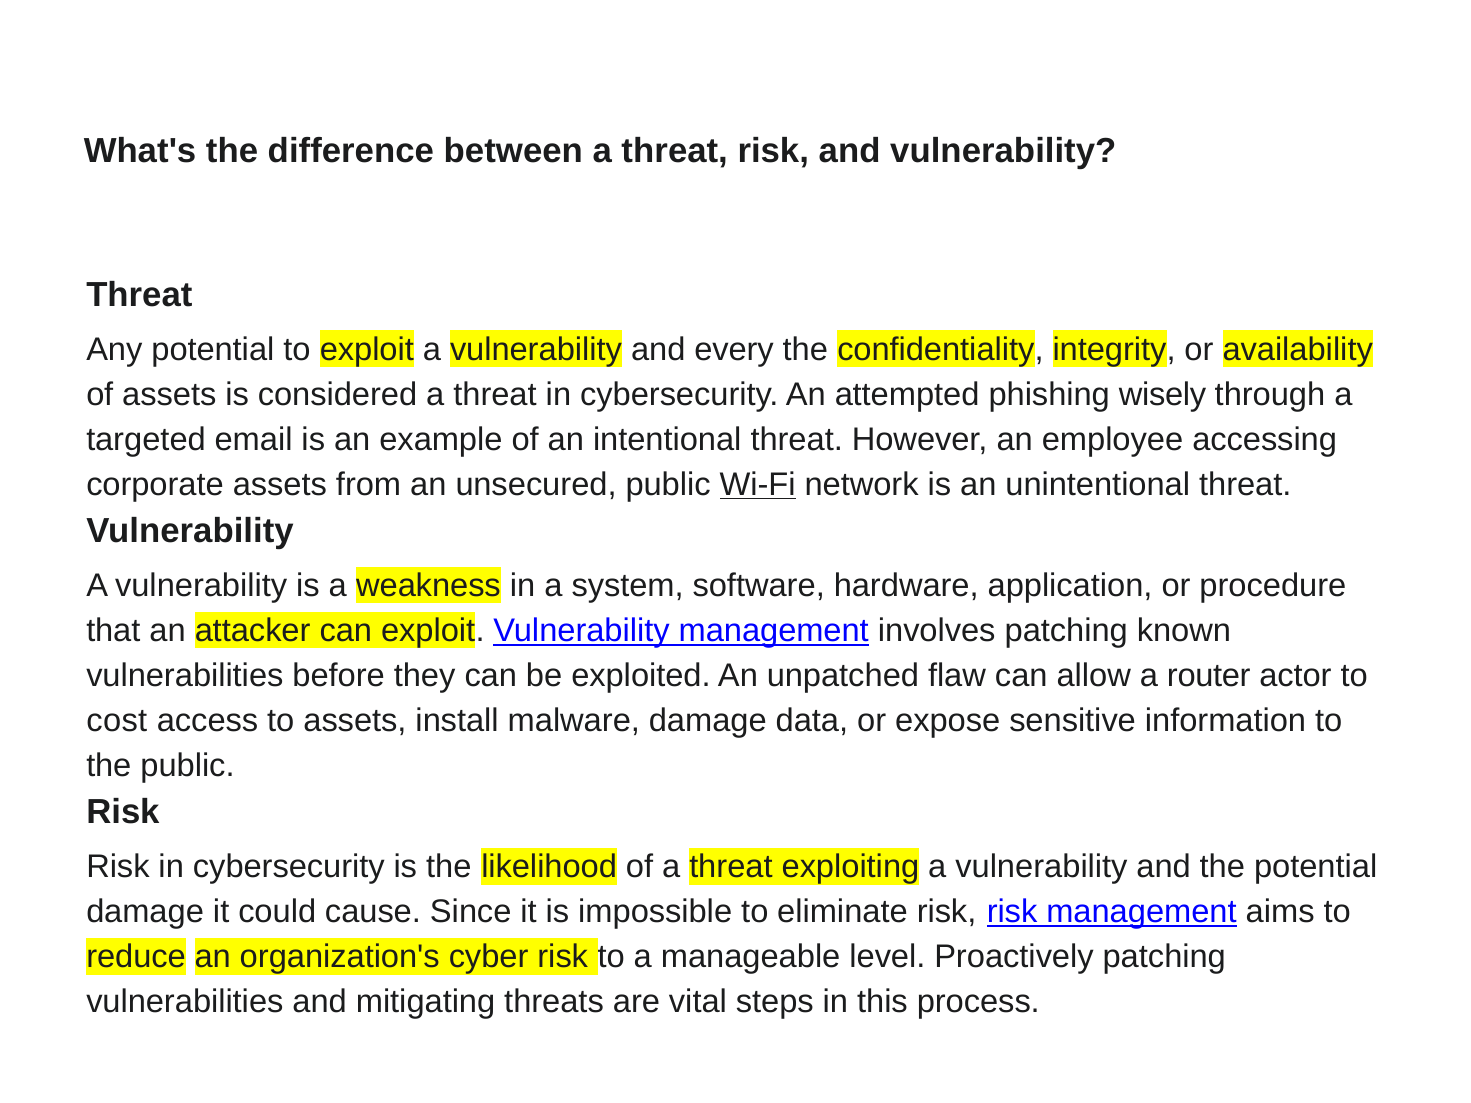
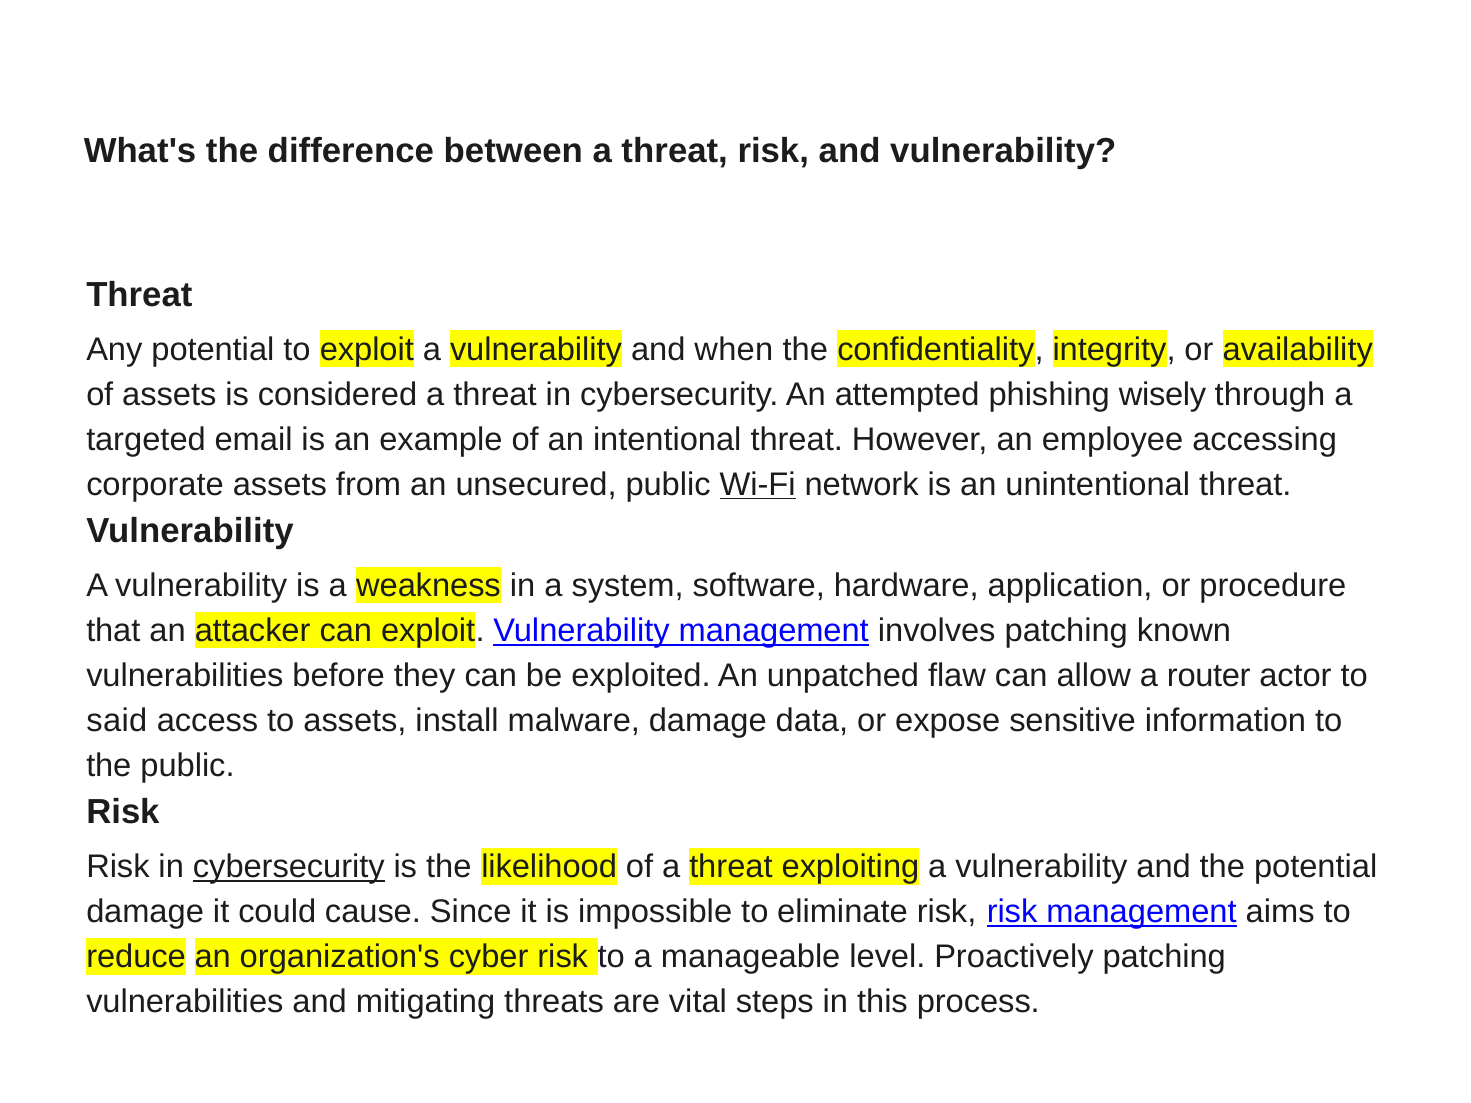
every: every -> when (734, 349)
cost: cost -> said (117, 721)
cybersecurity underline: none -> present (289, 867)
